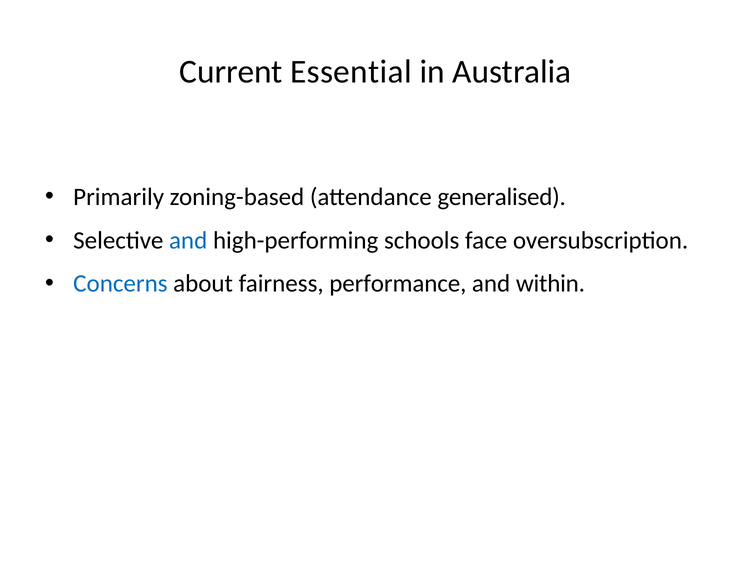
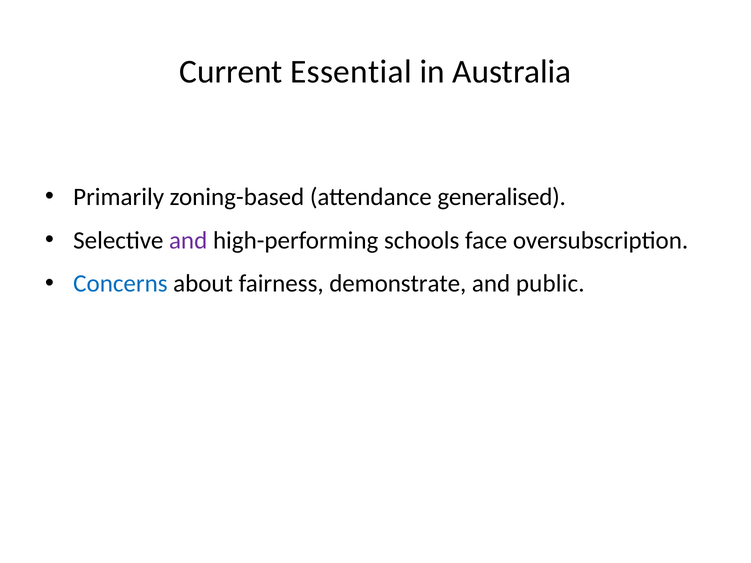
and colour: blue -> purple (188, 240)
performance: performance -> demonstrate (398, 284)
within: within -> public (550, 284)
